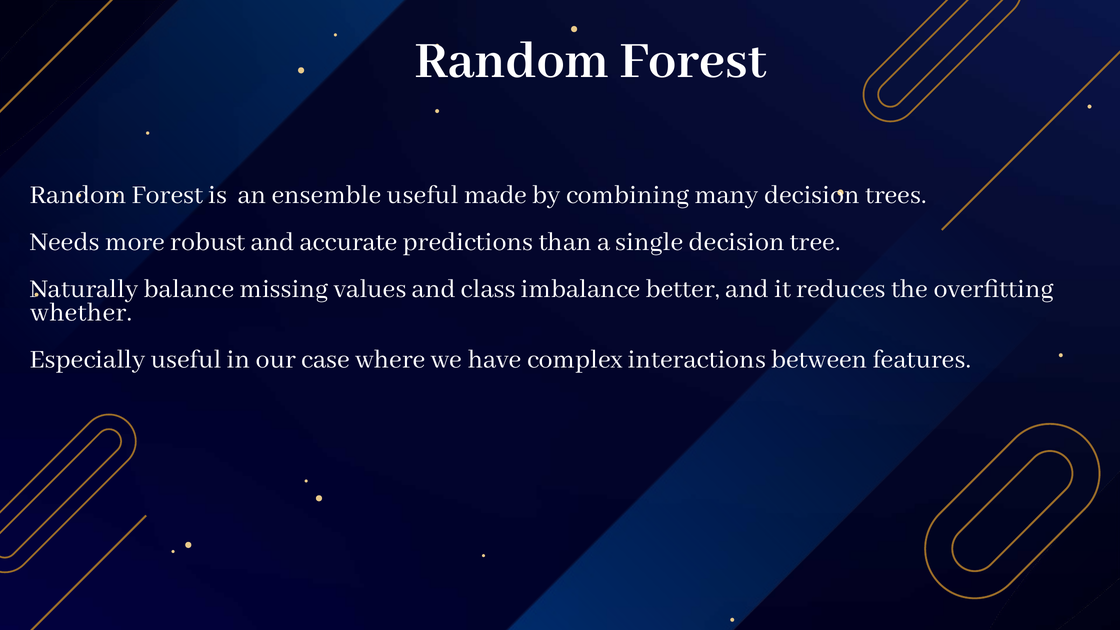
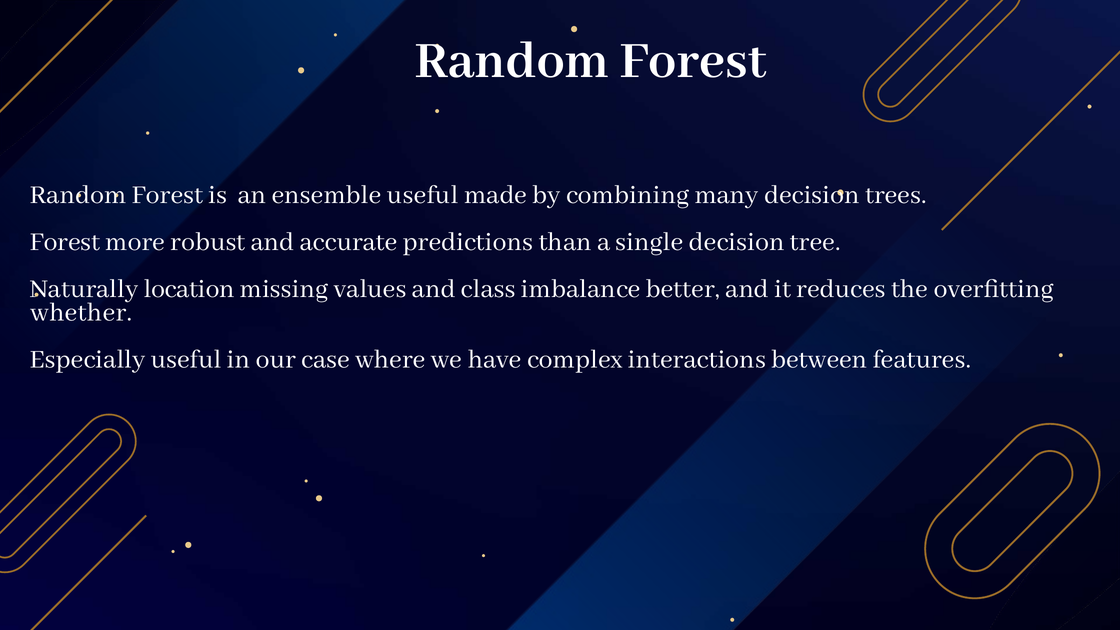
Needs: Needs -> Forest (65, 241)
balance: balance -> location (189, 288)
